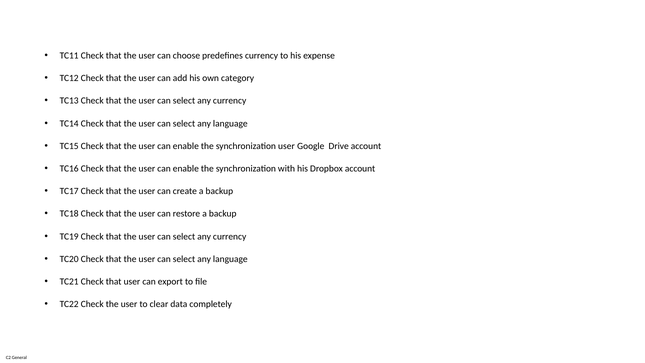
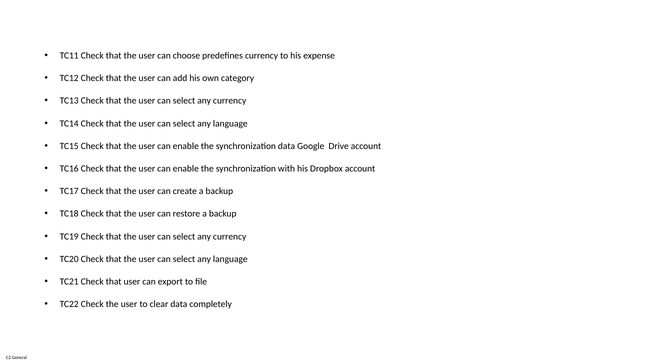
synchronization user: user -> data (287, 146)
